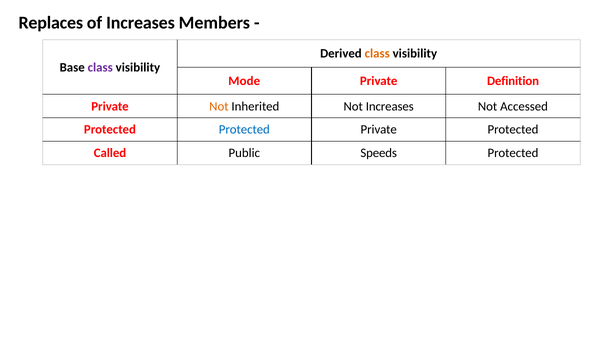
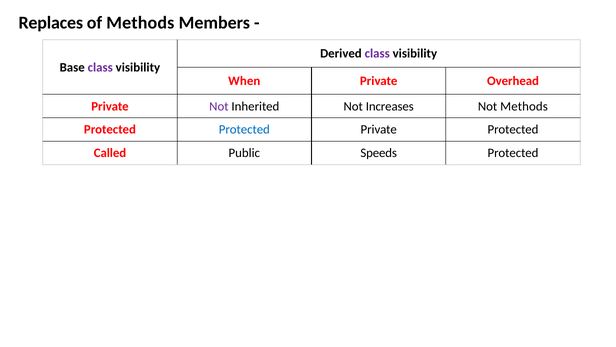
of Increases: Increases -> Methods (140, 23)
class colour: orange -> purple (377, 54)
Mode: Mode -> When (244, 81)
Definition: Definition -> Overhead (513, 81)
Not colour: orange -> purple (219, 106)
Not Accessed: Accessed -> Methods (524, 106)
